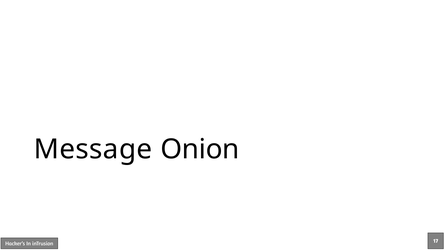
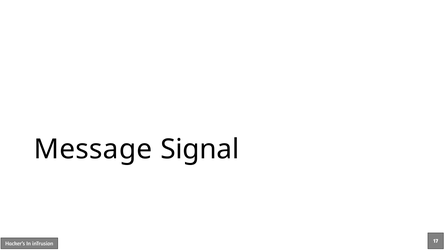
Onion: Onion -> Signal (200, 150)
